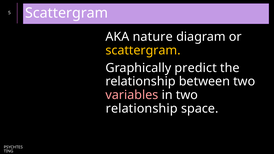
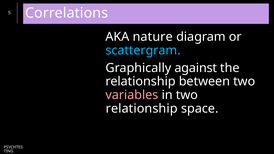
5 Scattergram: Scattergram -> Correlations (67, 13)
scattergram colour: yellow -> light blue (143, 50)
predict: predict -> against (196, 68)
